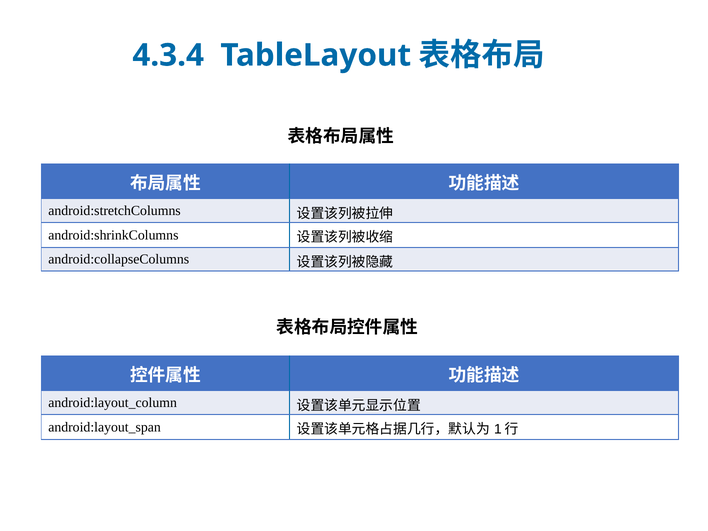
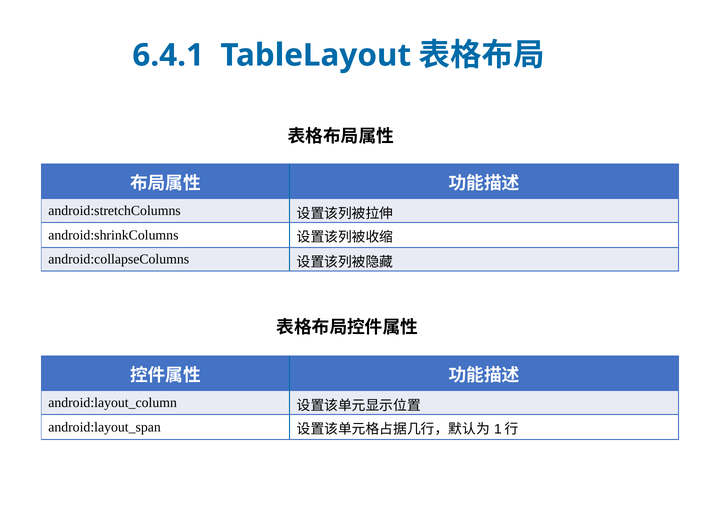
4.3.4: 4.3.4 -> 6.4.1 (168, 55)
